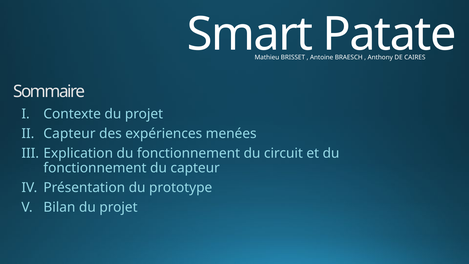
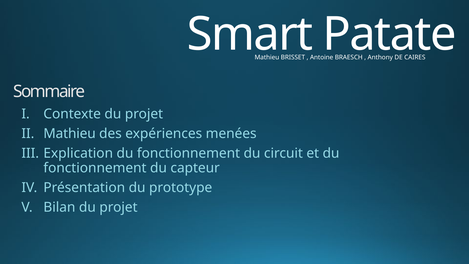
Capteur: Capteur -> Mathieu (70, 134)
